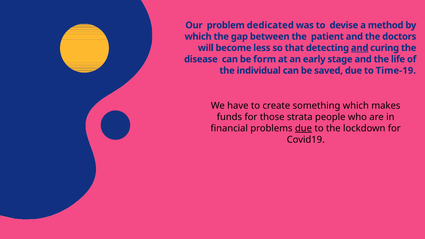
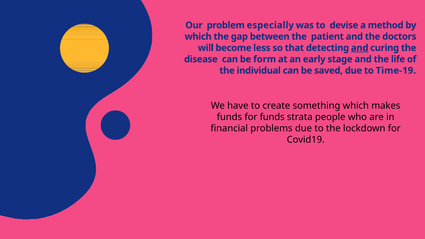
dedicated: dedicated -> especially (270, 25)
for those: those -> funds (272, 117)
due underline: present -> none (303, 128)
